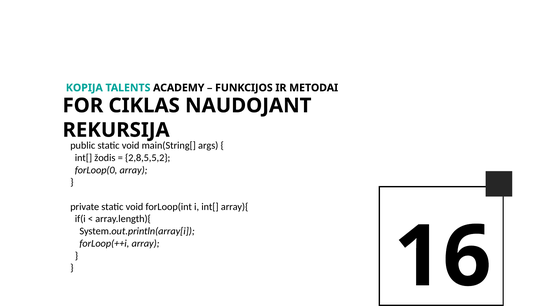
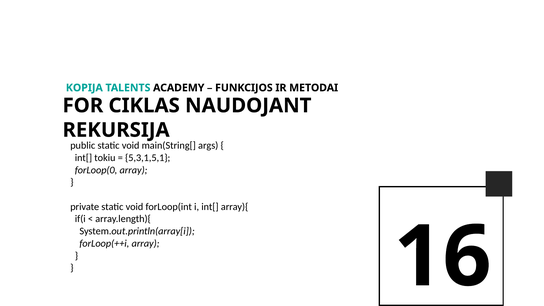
žodis: žodis -> tokiu (105, 158)
2,8,5,5,2: 2,8,5,5,2 -> 5,3,1,5,1 (148, 158)
